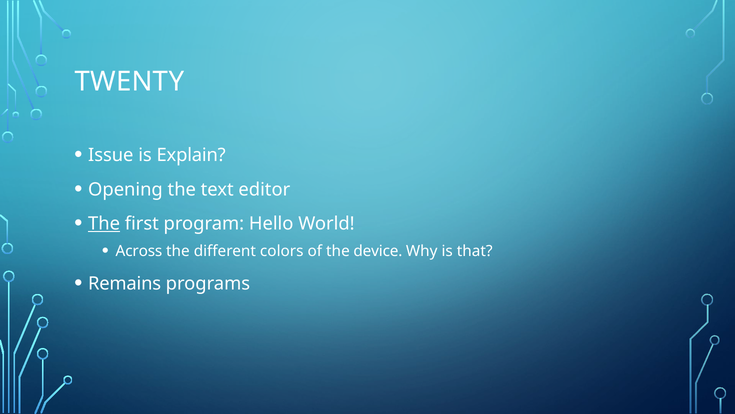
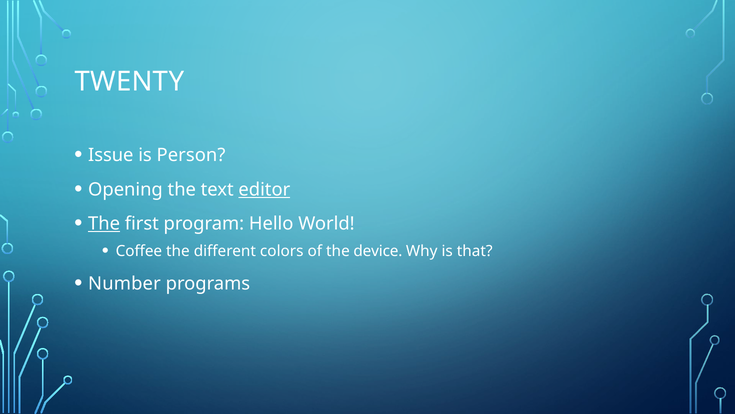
Explain: Explain -> Person (191, 155)
editor underline: none -> present (264, 189)
Across: Across -> Coffee (139, 251)
Remains: Remains -> Number (124, 283)
